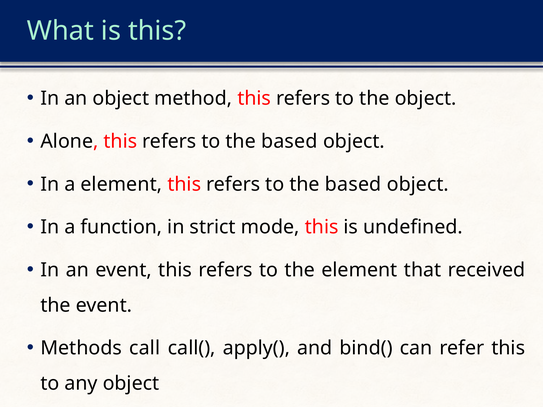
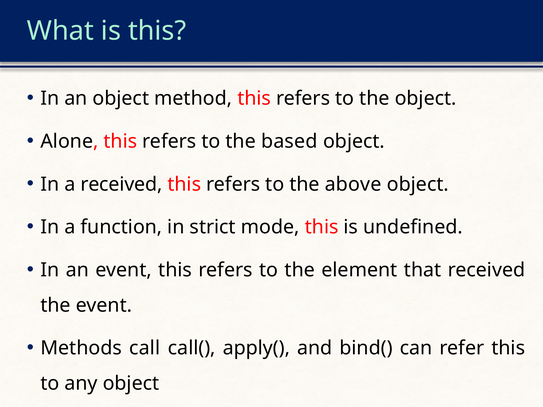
a element: element -> received (121, 184)
based: based -> above (353, 184)
